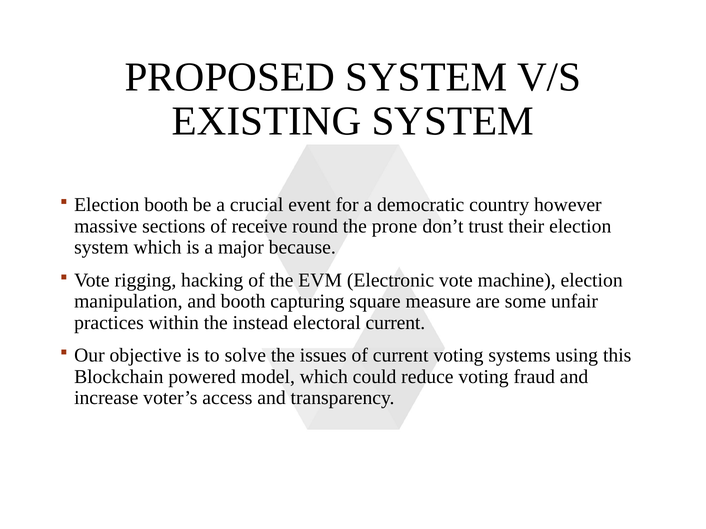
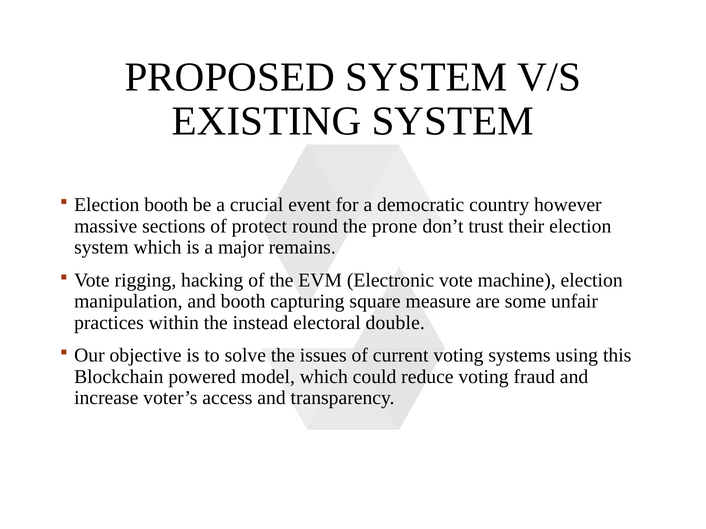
receive: receive -> protect (259, 226)
because: because -> remains (302, 248)
electoral current: current -> double (395, 323)
